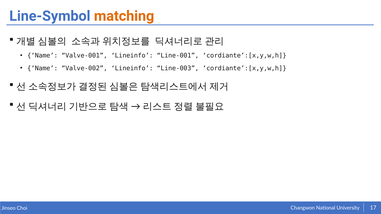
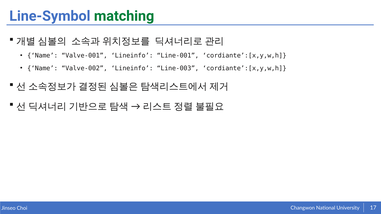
matching colour: orange -> green (124, 16)
